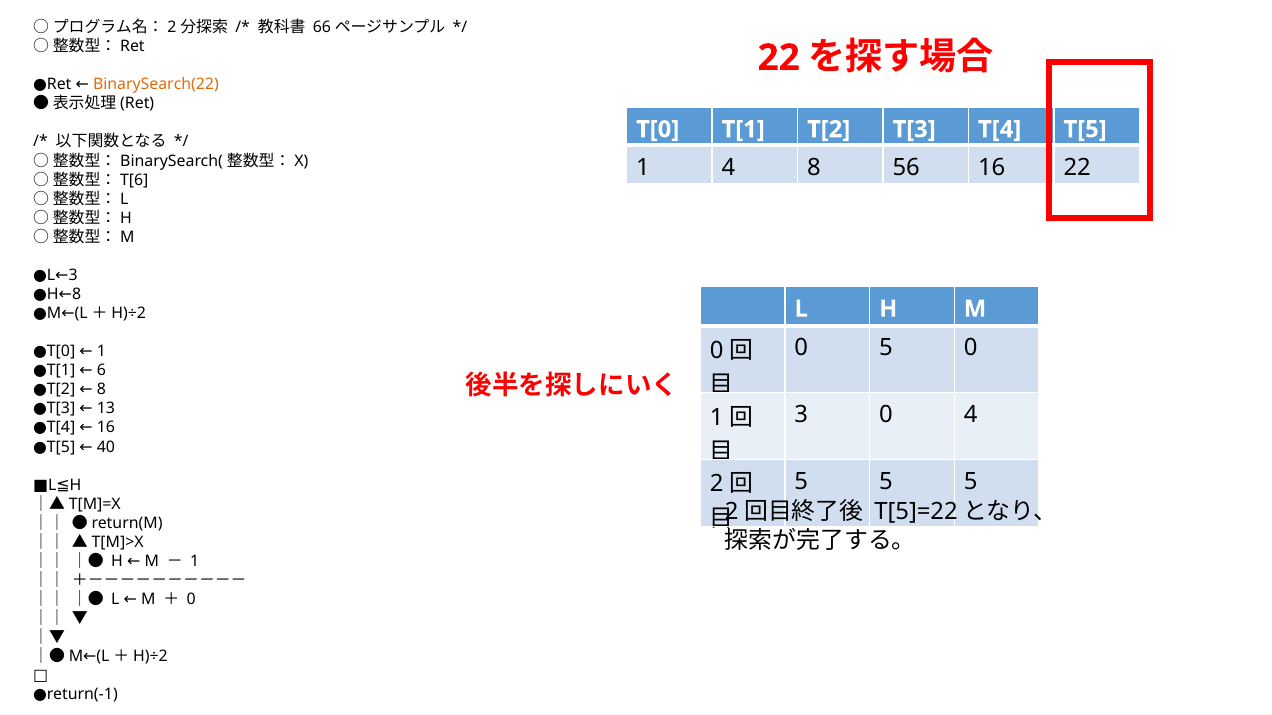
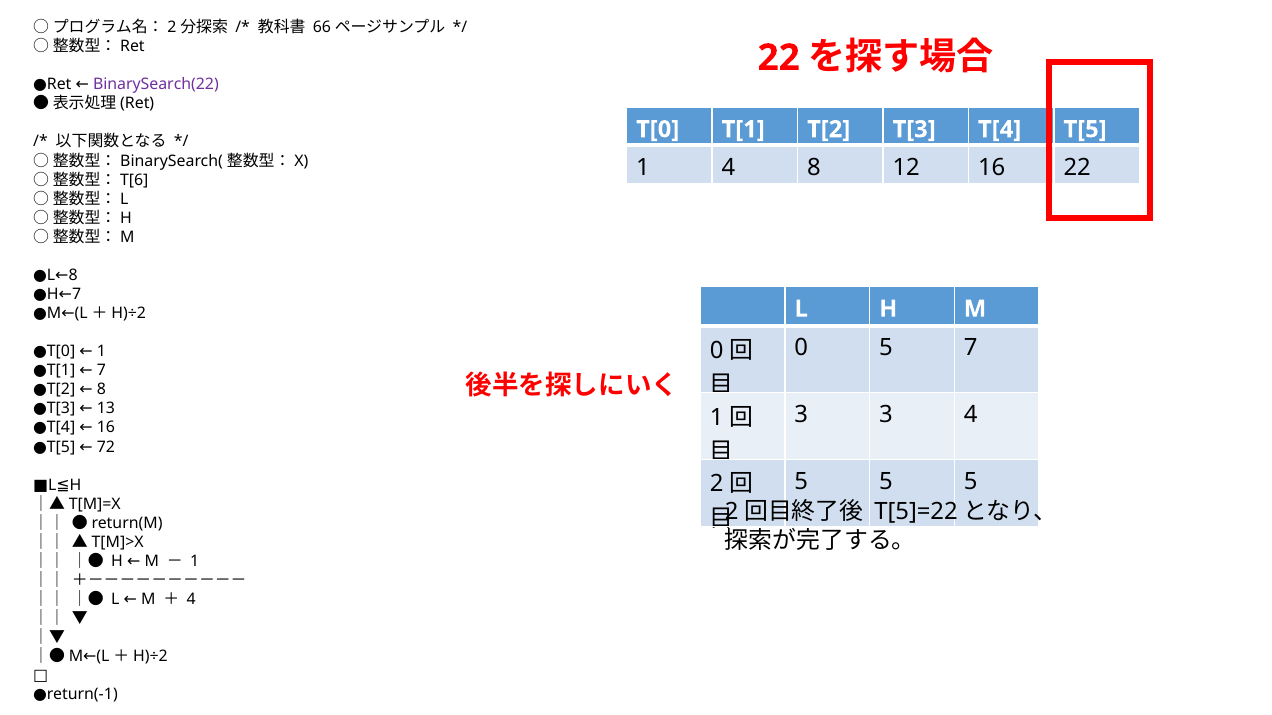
BinarySearch(22 colour: orange -> purple (156, 85)
56: 56 -> 12 (906, 168)
3: 3 -> 8 (73, 275)
8: 8 -> 7 (77, 294)
5 0: 0 -> 7 (971, 348)
●T[1 6: 6 -> 7 (101, 371)
3 0: 0 -> 3 (886, 415)
40: 40 -> 72 (106, 447)
0: 0 -> 4 (191, 600)
